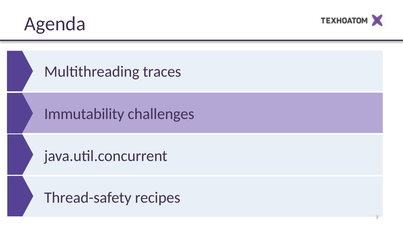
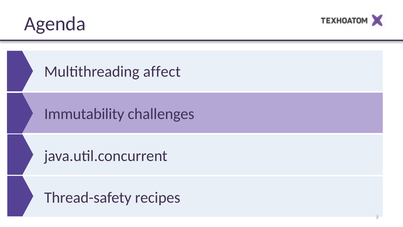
traces: traces -> affect (162, 72)
